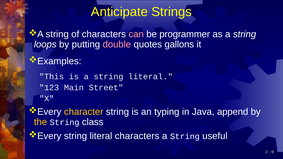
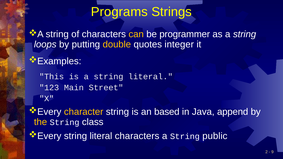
Anticipate: Anticipate -> Programs (119, 12)
can colour: pink -> yellow (136, 34)
double colour: pink -> yellow (117, 45)
gallons: gallons -> integer (179, 45)
typing: typing -> based (167, 112)
useful: useful -> public (215, 136)
